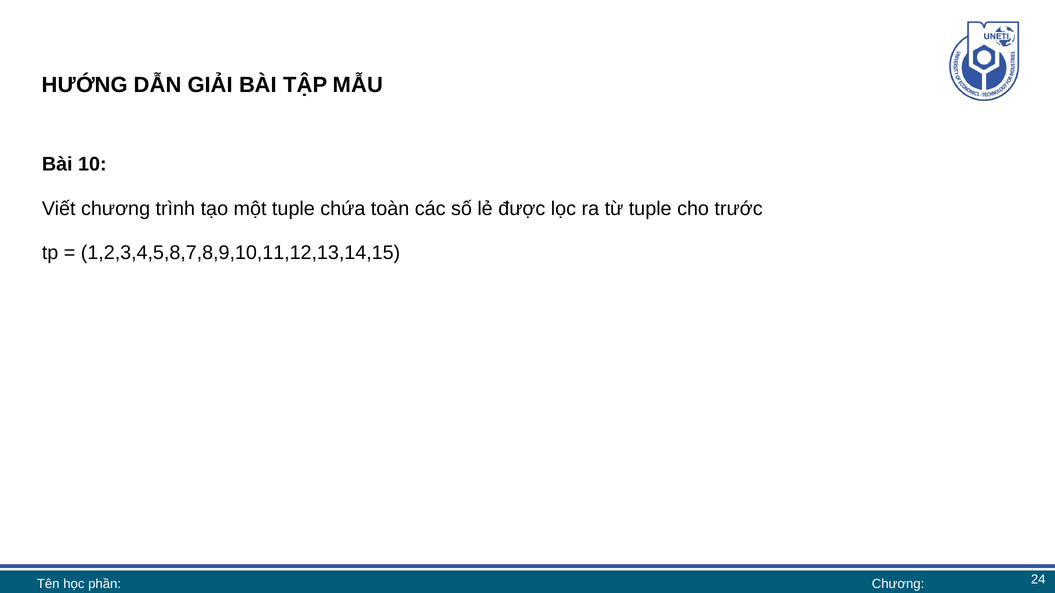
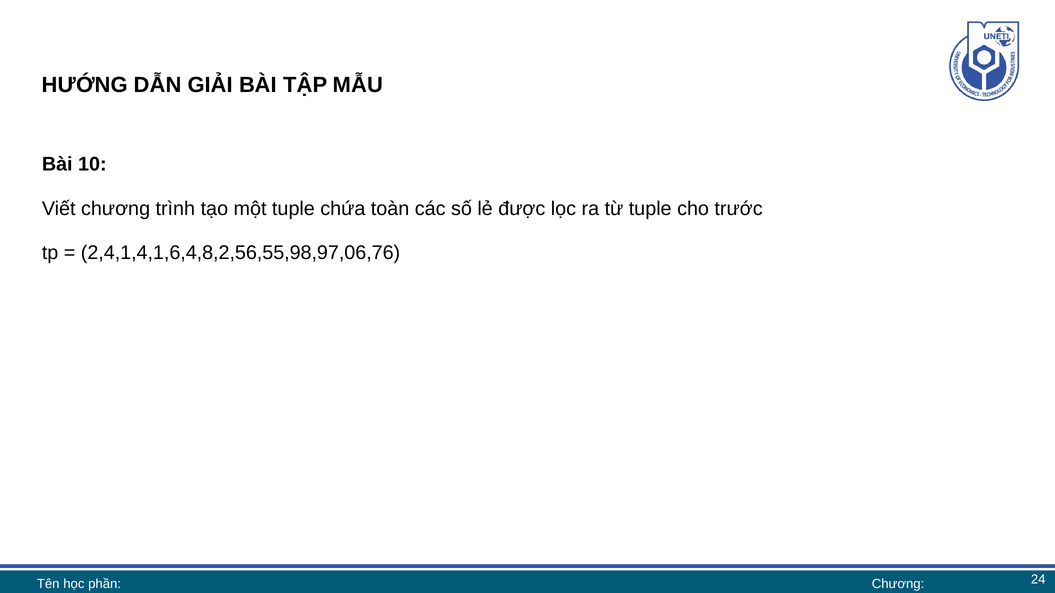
1,2,3,4,5,8,7,8,9,10,11,12,13,14,15: 1,2,3,4,5,8,7,8,9,10,11,12,13,14,15 -> 2,4,1,4,1,6,4,8,2,56,55,98,97,06,76 (241, 253)
